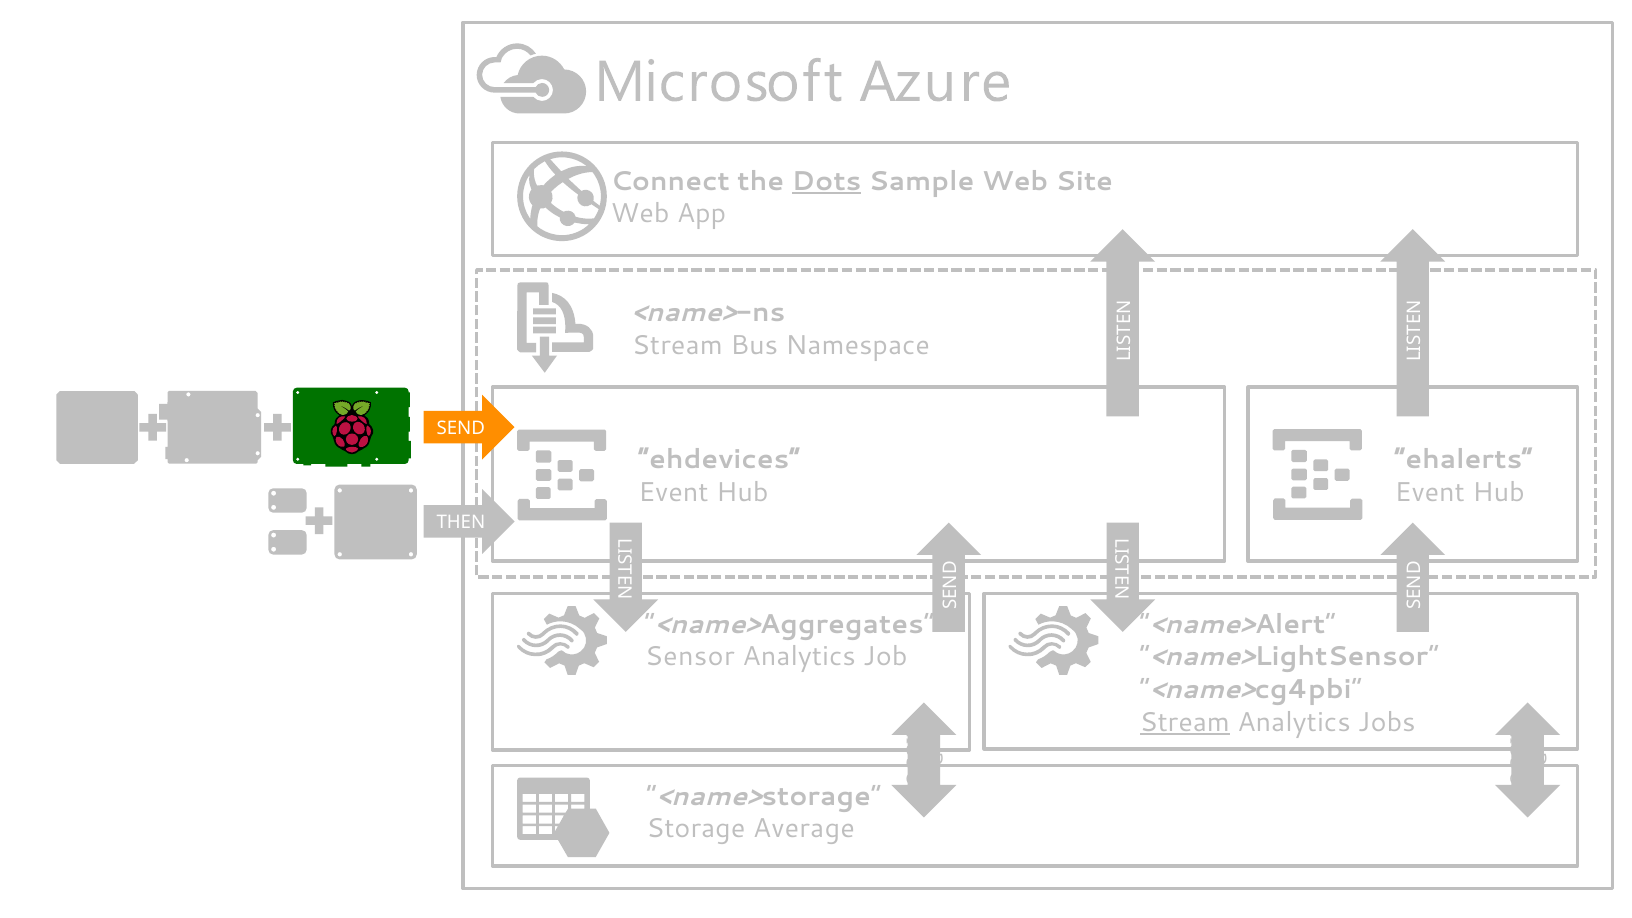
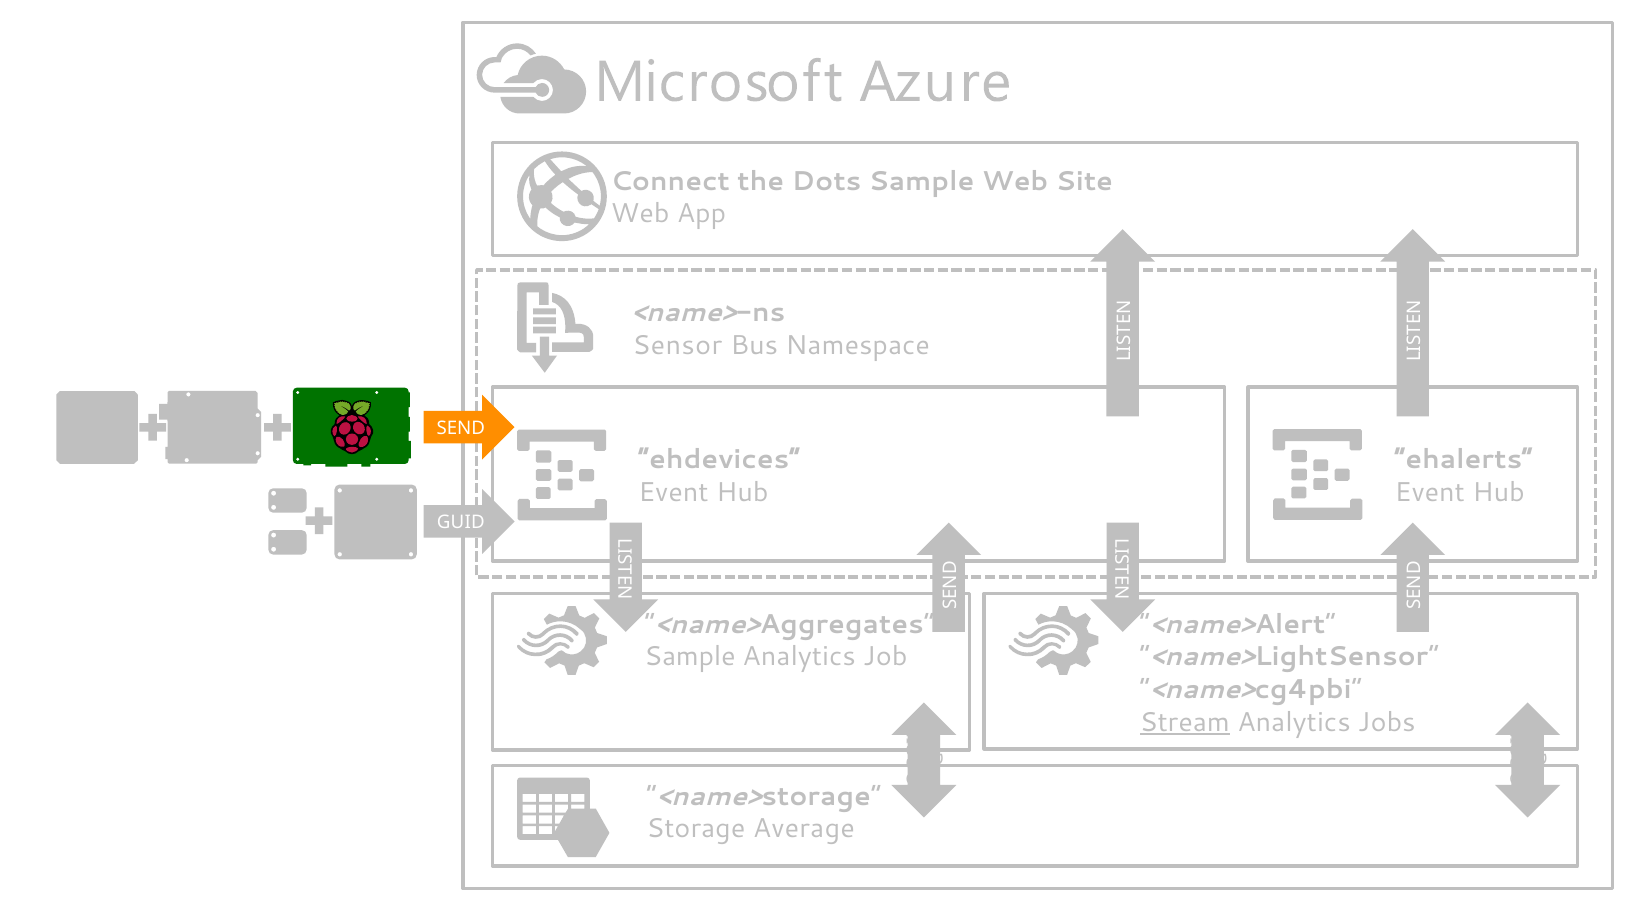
Dots underline: present -> none (826, 181)
Stream: Stream -> Sensor (677, 345)
THEN: THEN -> GUID (461, 523)
Sensor: Sensor -> Sample (690, 657)
